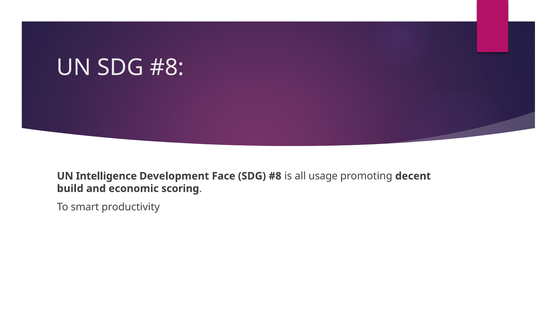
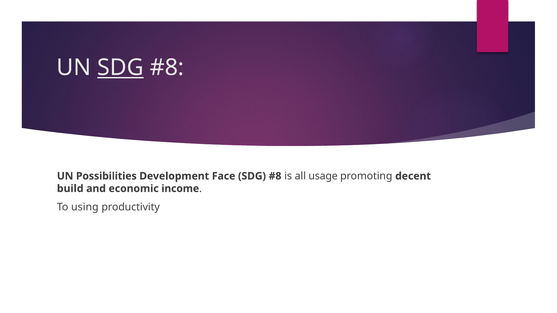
SDG underline: none -> present (120, 68)
Intelligence: Intelligence -> Possibilities (106, 176)
scoring: scoring -> income (180, 189)
smart: smart -> using (85, 207)
